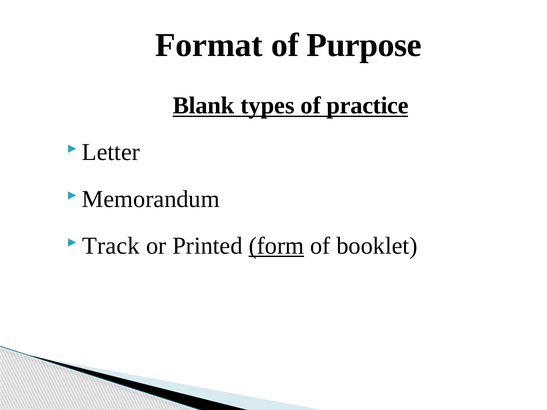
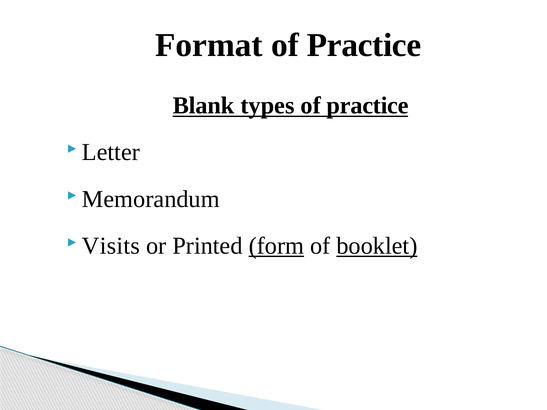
Format of Purpose: Purpose -> Practice (364, 45)
Track: Track -> Visits (111, 246)
booklet underline: none -> present (377, 246)
